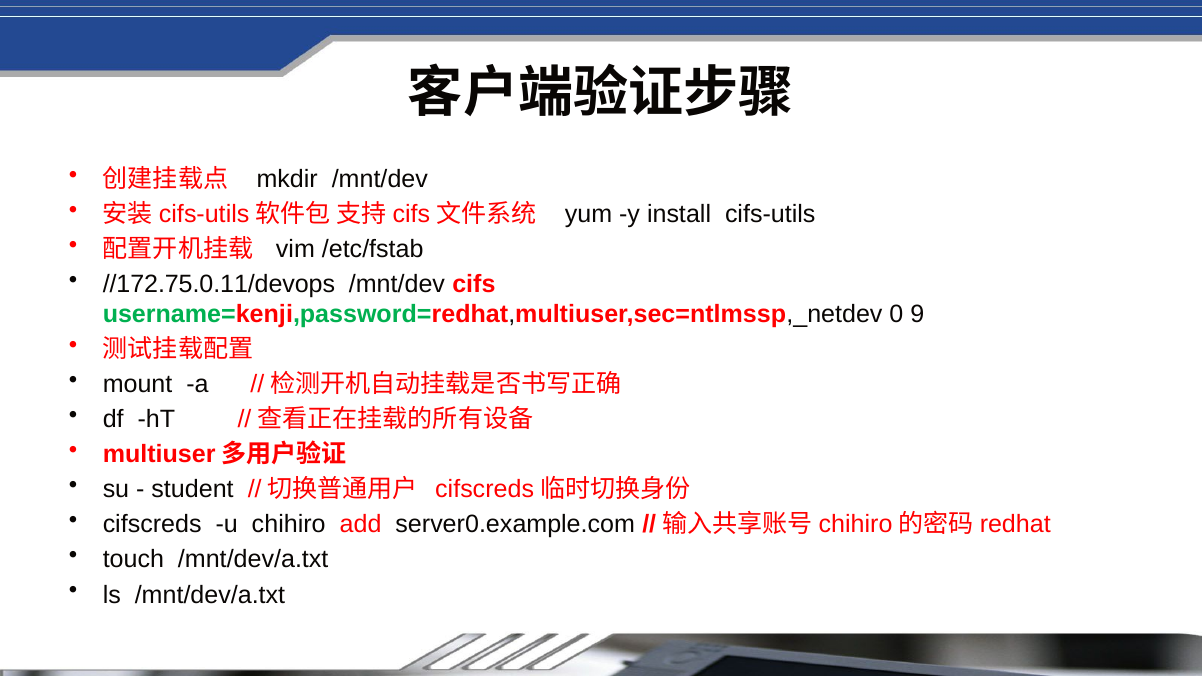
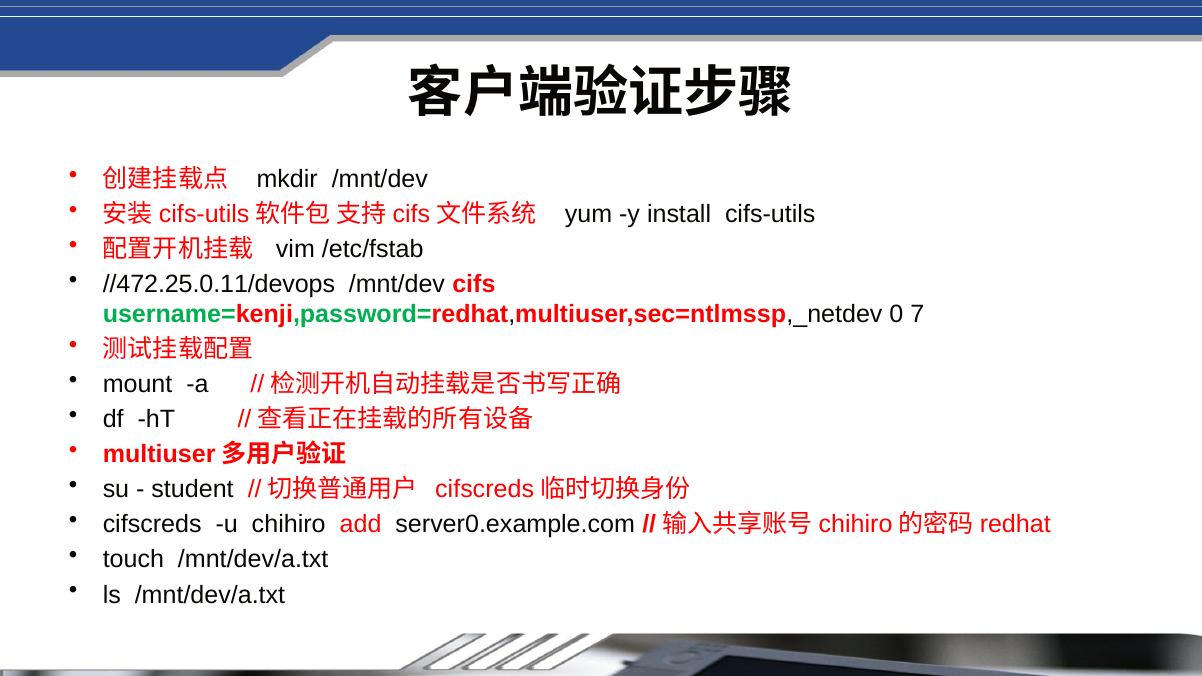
//172.75.0.11/devops: //172.75.0.11/devops -> //472.25.0.11/devops (219, 284)
9: 9 -> 7 (917, 314)
